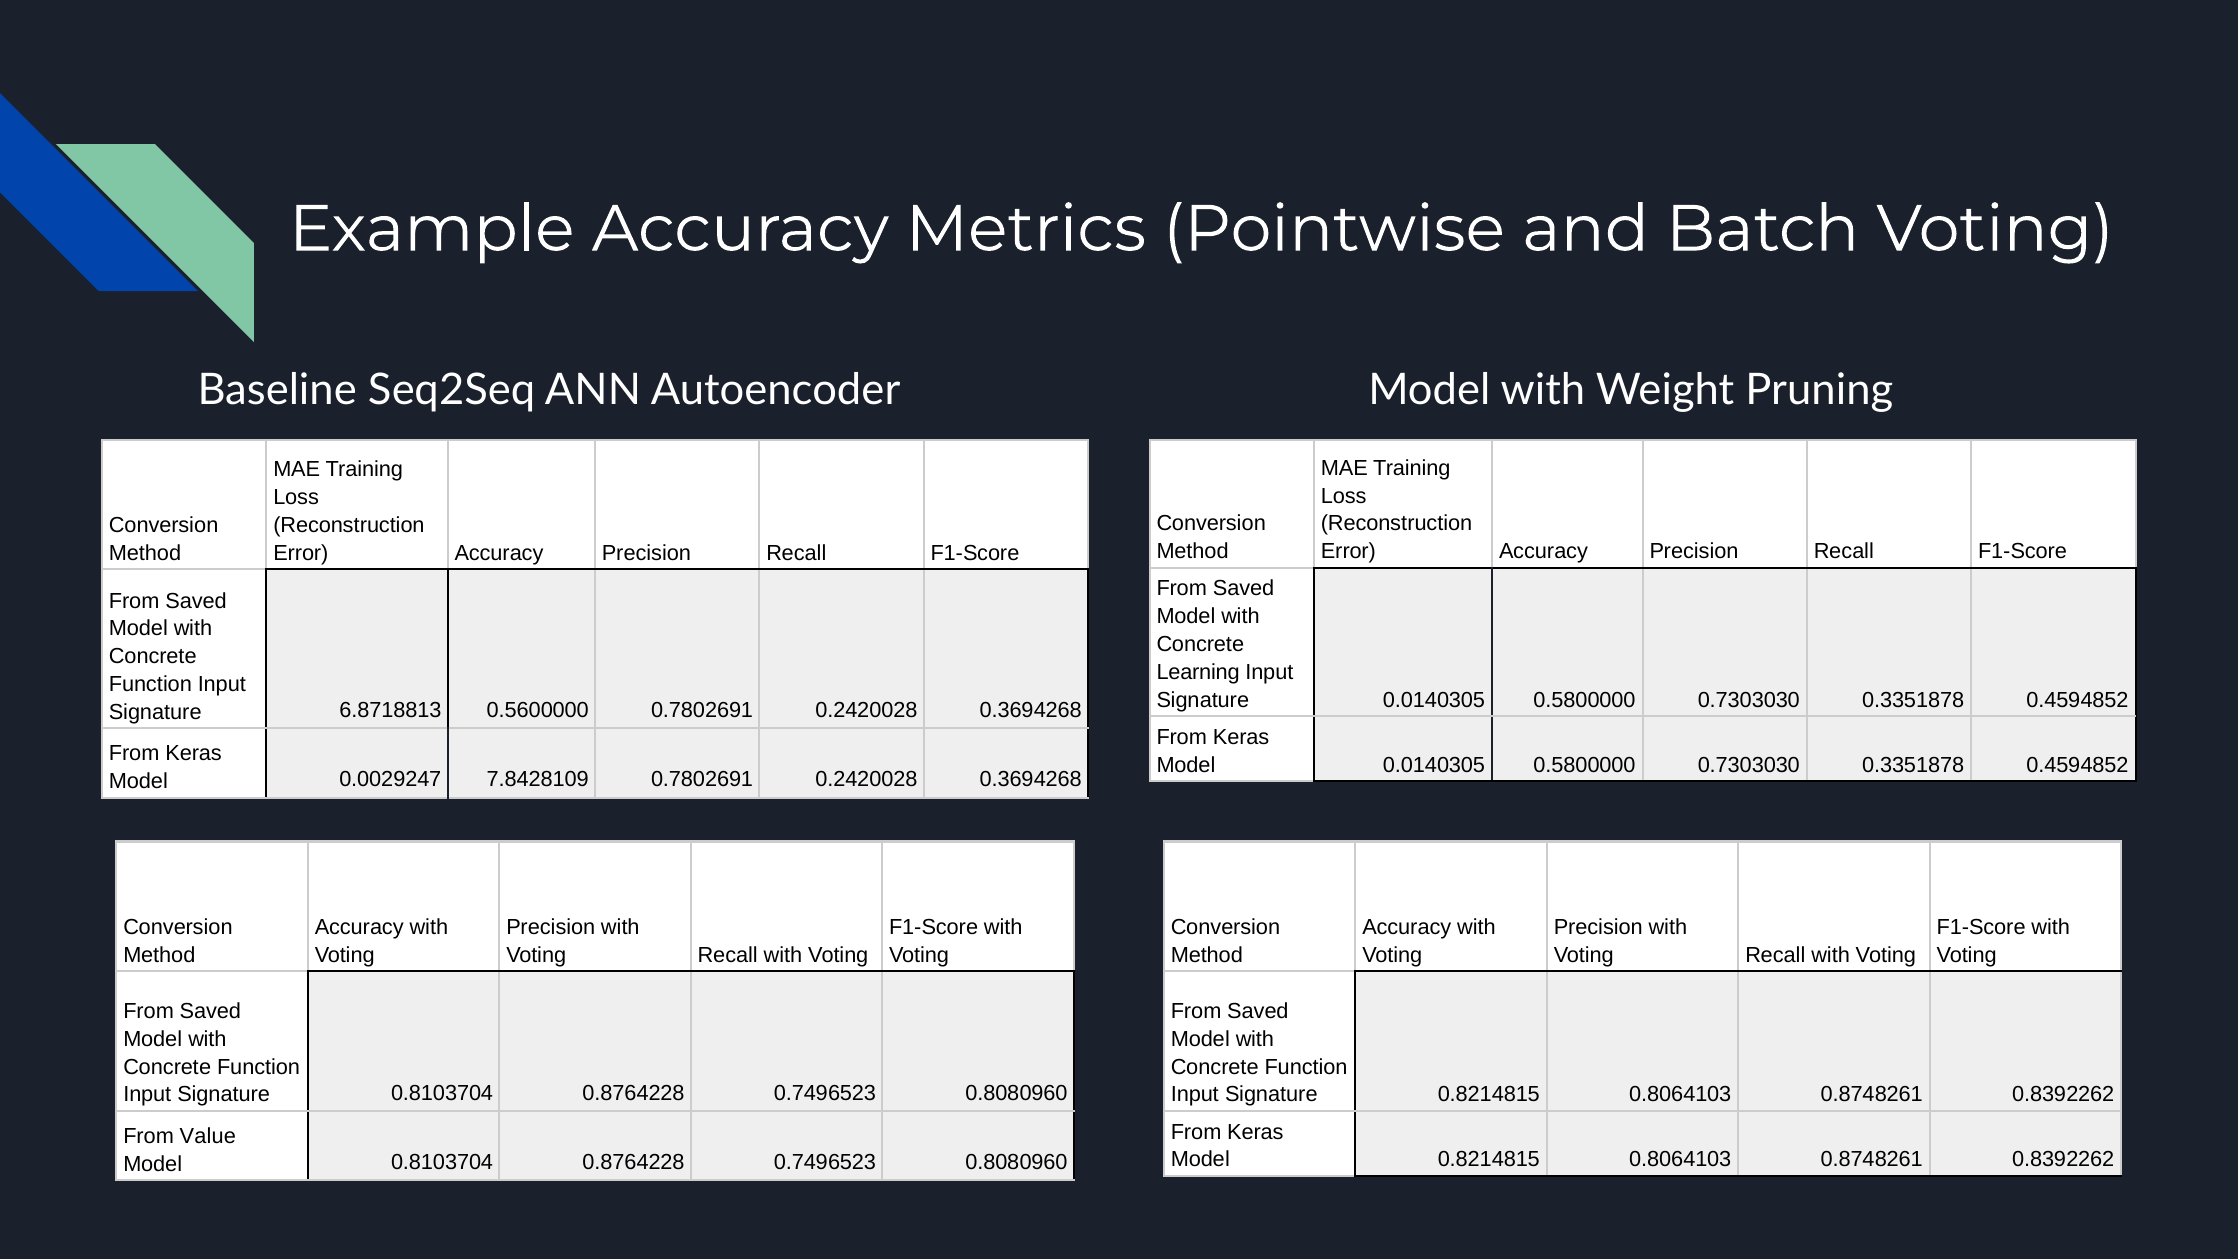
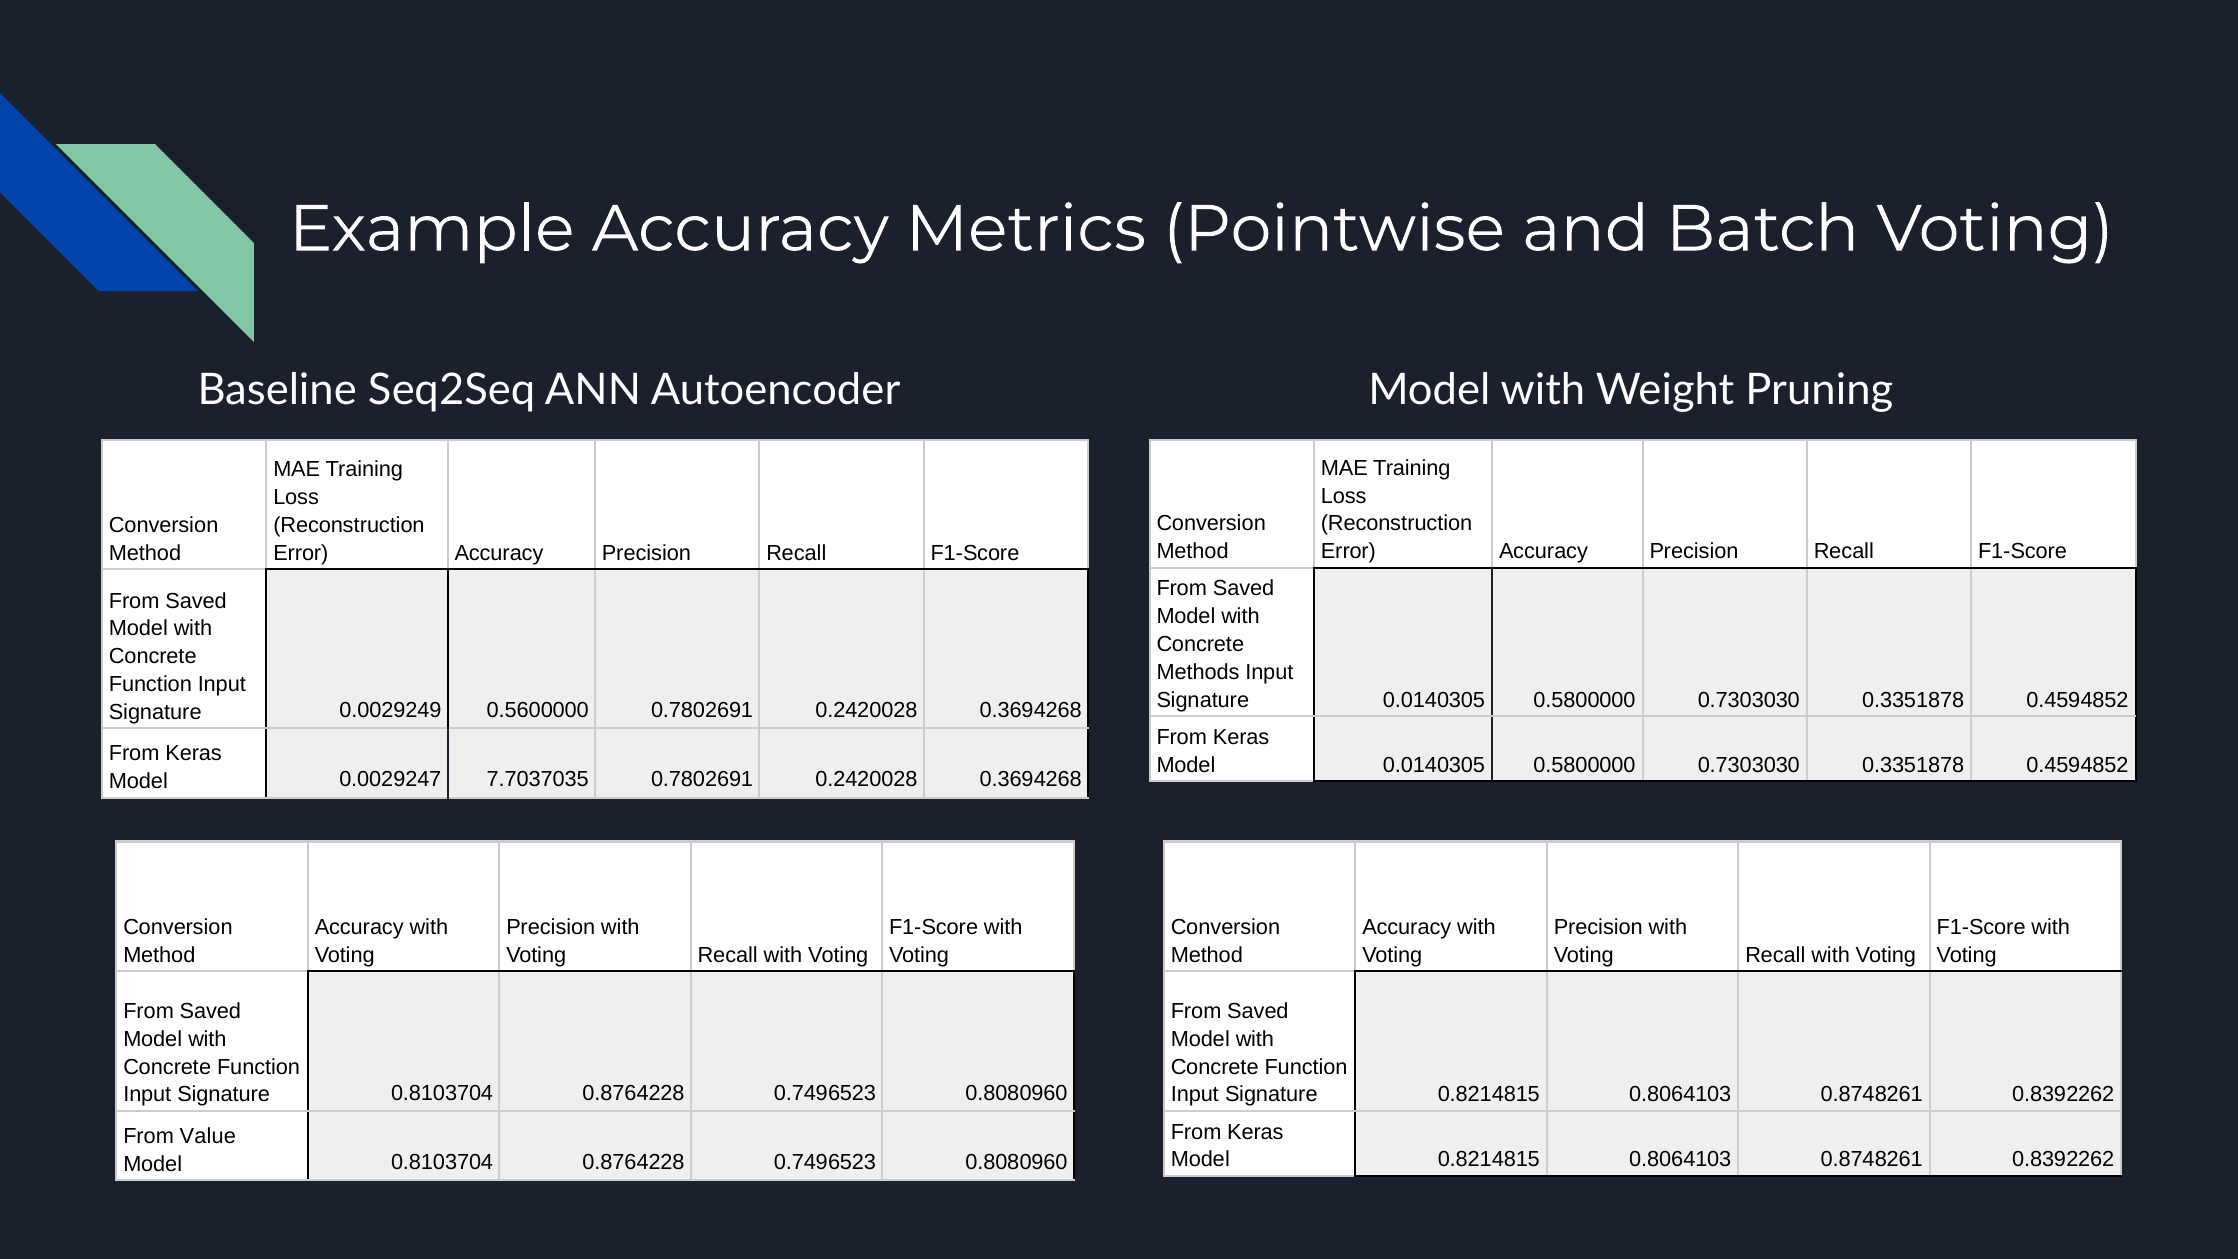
Learning: Learning -> Methods (1198, 672)
6.8718813: 6.8718813 -> 0.0029249 (390, 711)
7.8428109: 7.8428109 -> 7.7037035 (538, 780)
